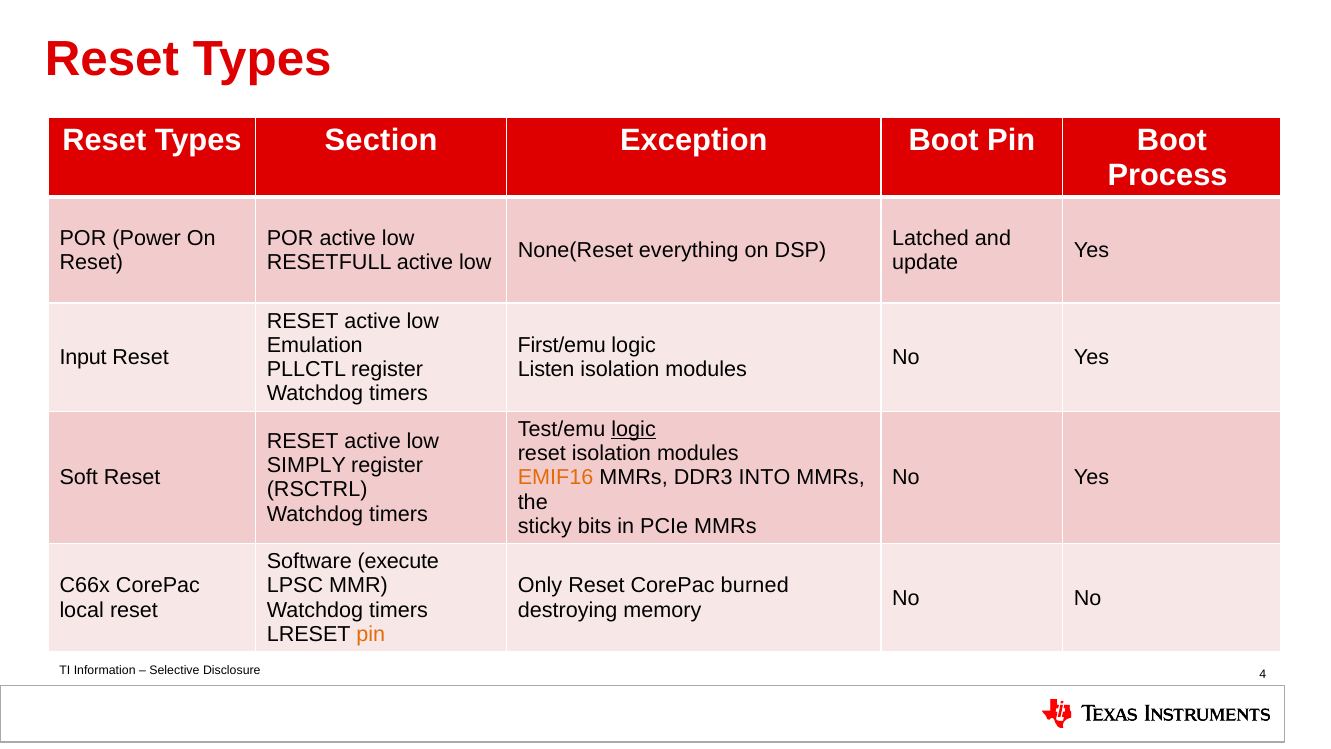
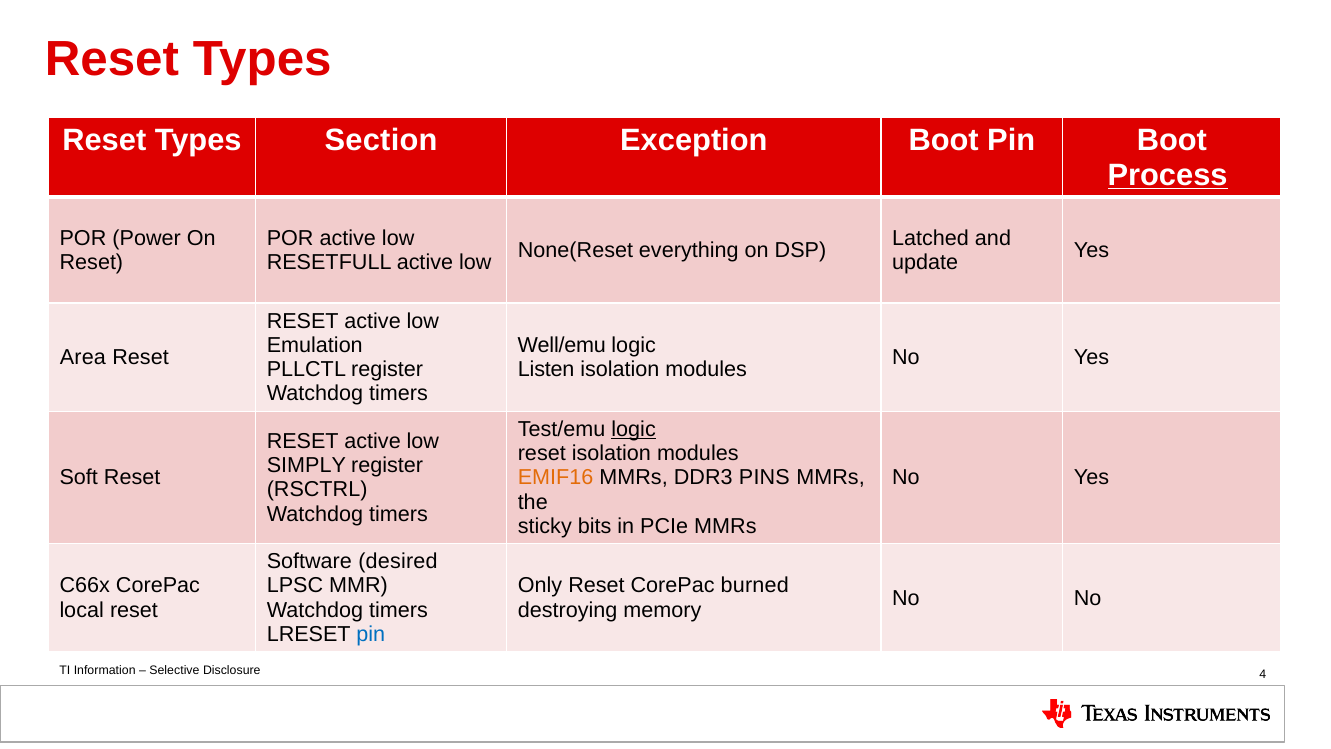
Process underline: none -> present (1168, 175)
First/emu: First/emu -> Well/emu (562, 345)
Input: Input -> Area (83, 357)
INTO: INTO -> PINS (764, 478)
execute: execute -> desired (398, 561)
pin colour: orange -> blue (371, 634)
